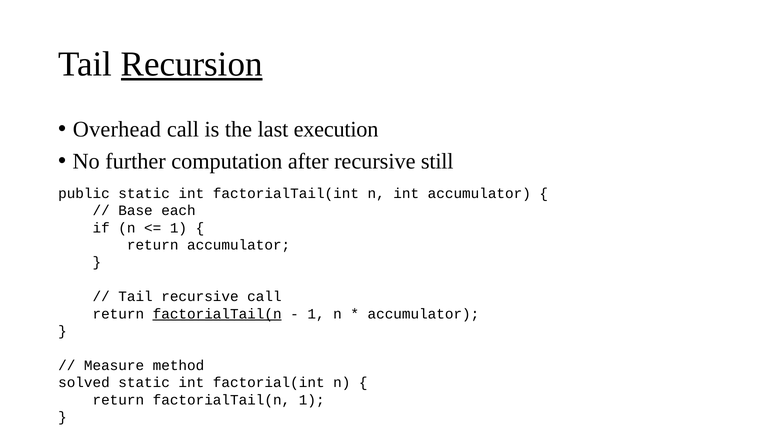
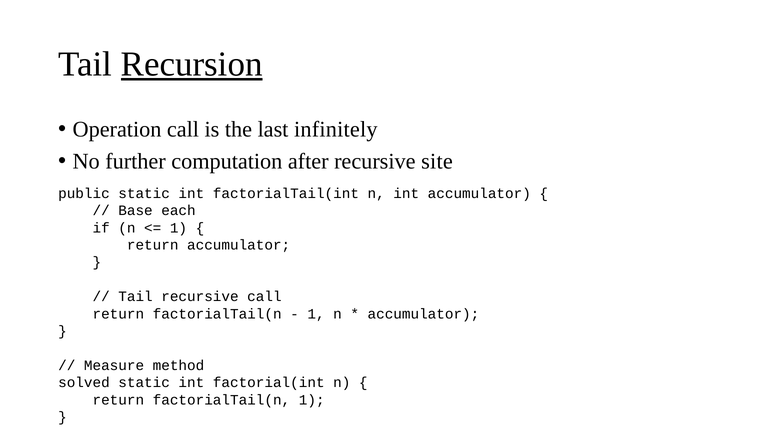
Overhead: Overhead -> Operation (117, 129)
execution: execution -> infinitely (336, 129)
still: still -> site (437, 161)
factorialTail(n underline: present -> none (217, 314)
